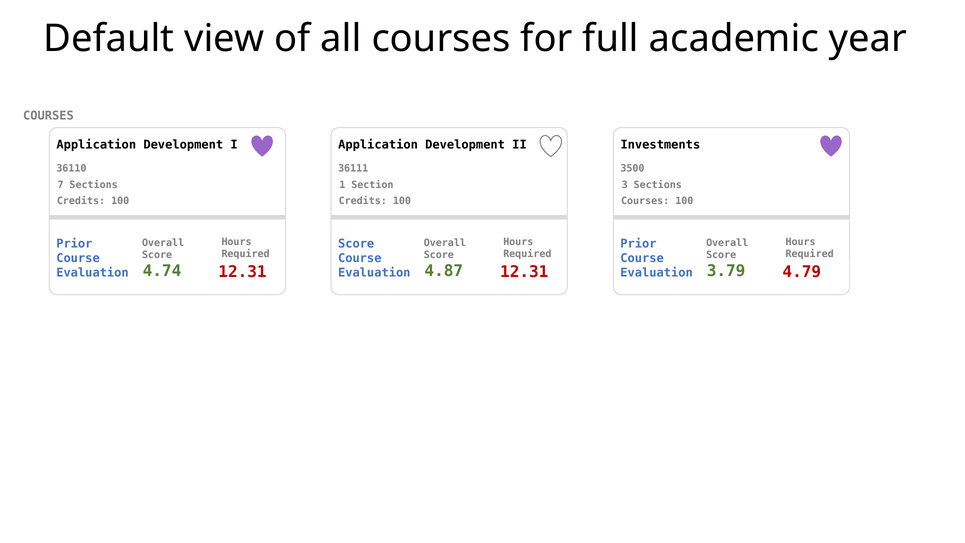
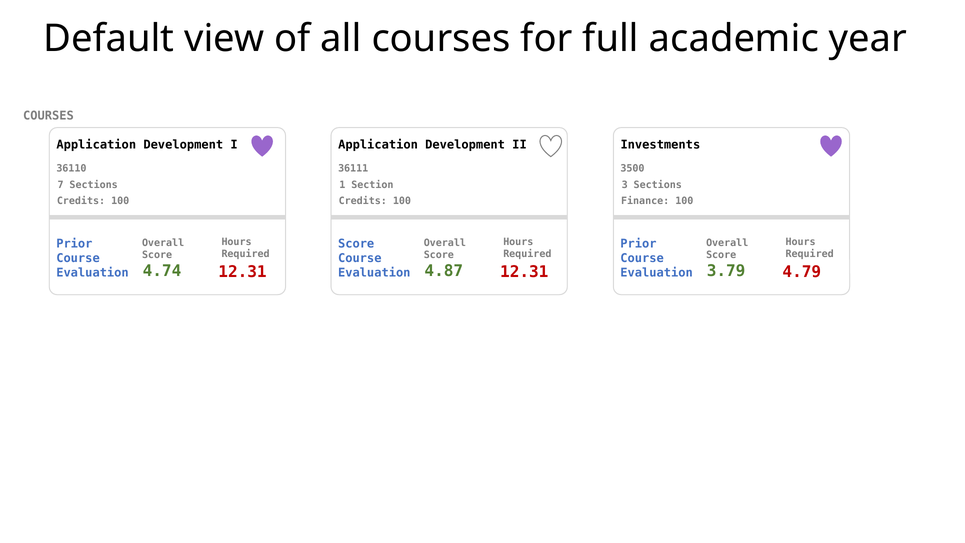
Courses: Courses -> Finance (645, 201)
